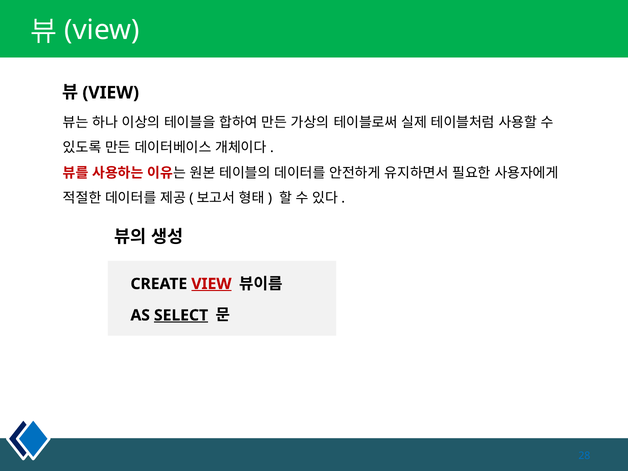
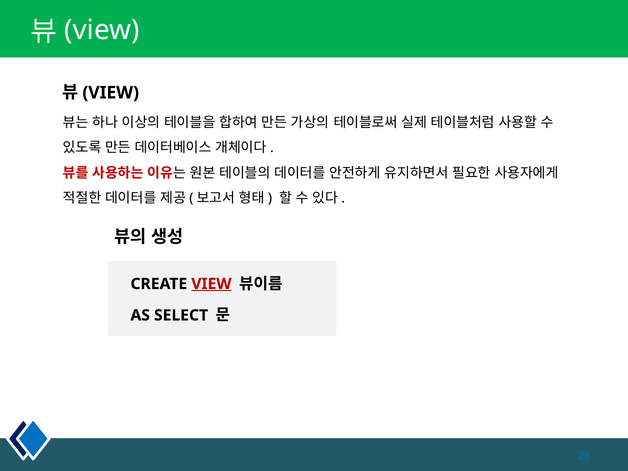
SELECT underline: present -> none (181, 315)
